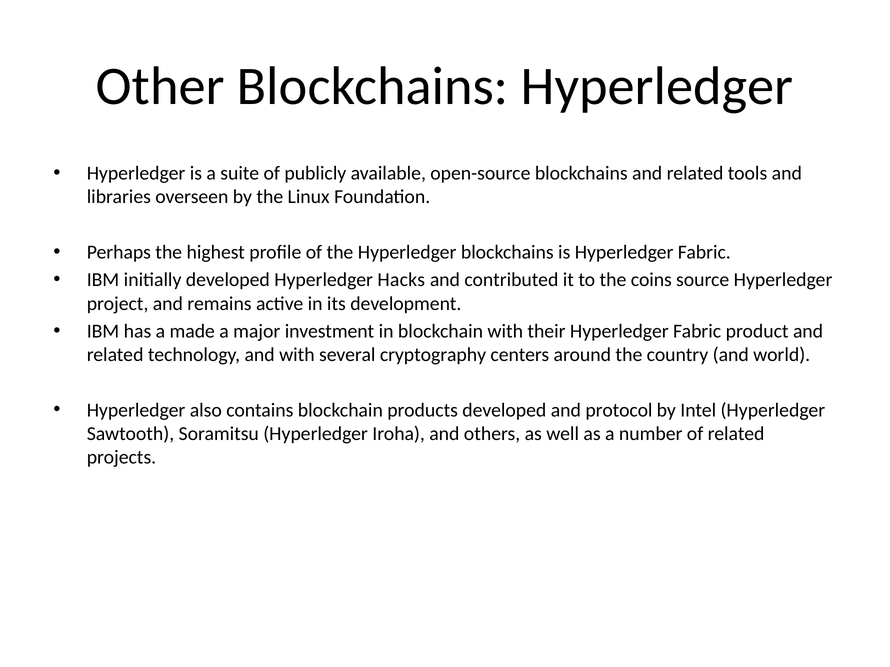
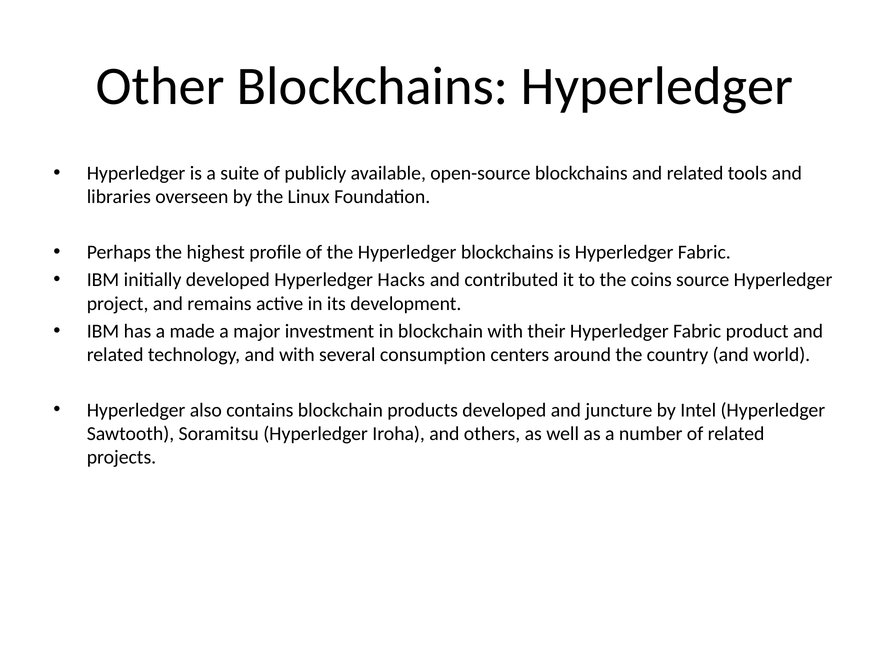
cryptography: cryptography -> consumption (433, 355)
protocol: protocol -> juncture (619, 410)
